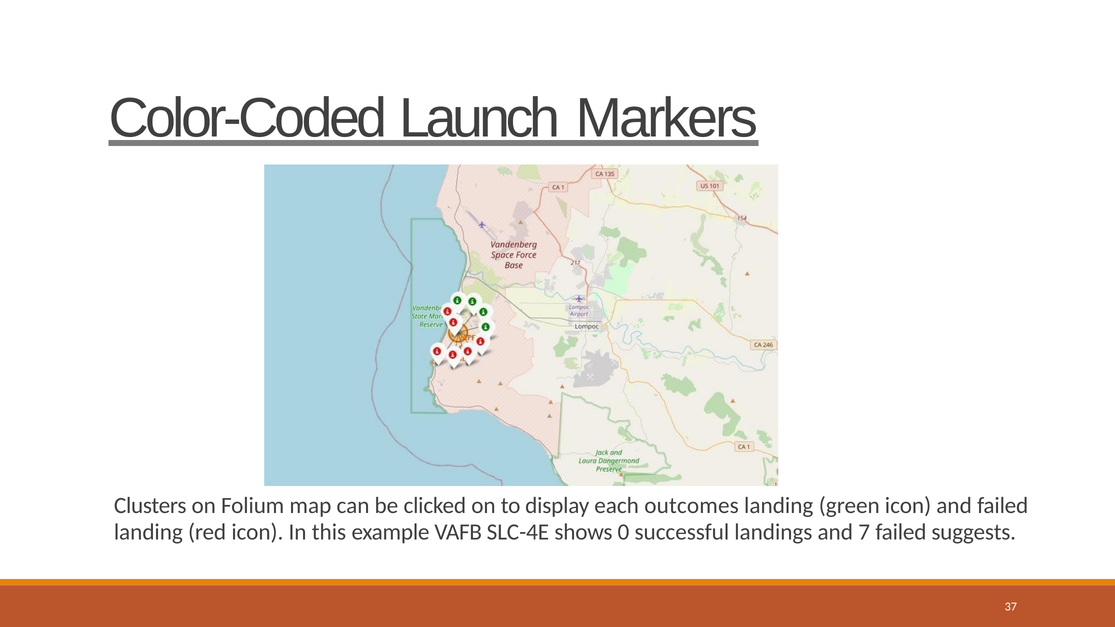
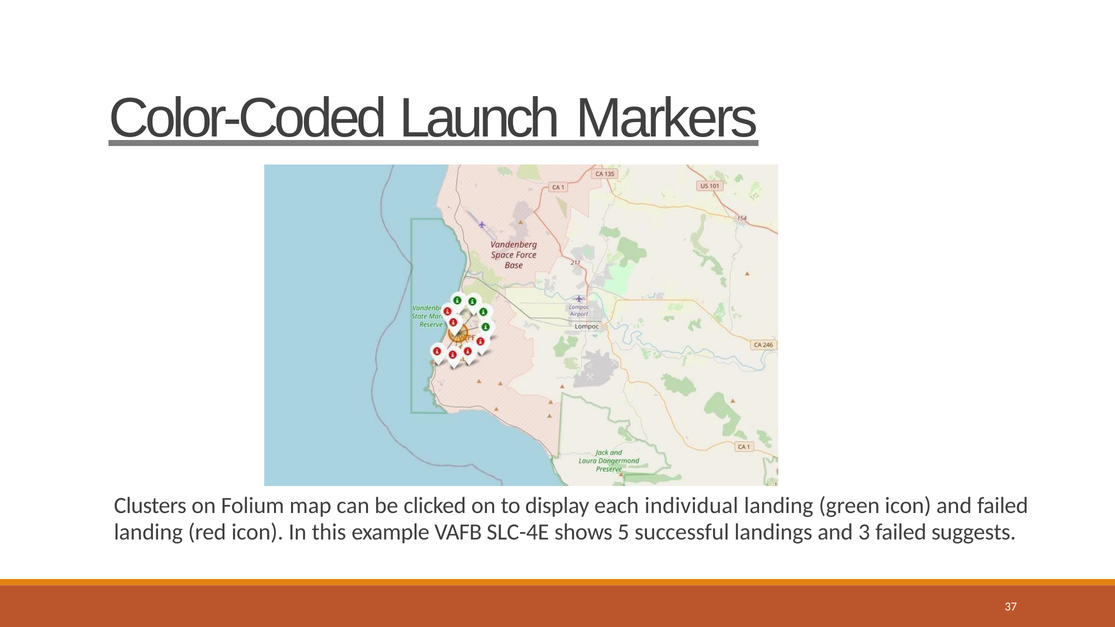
outcomes: outcomes -> individual (692, 505)
0: 0 -> 5 (623, 532)
7: 7 -> 3 (864, 532)
